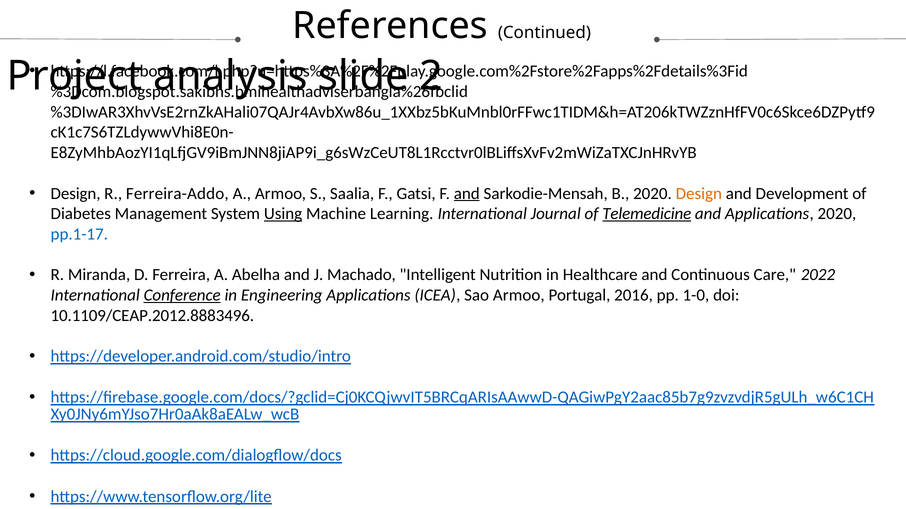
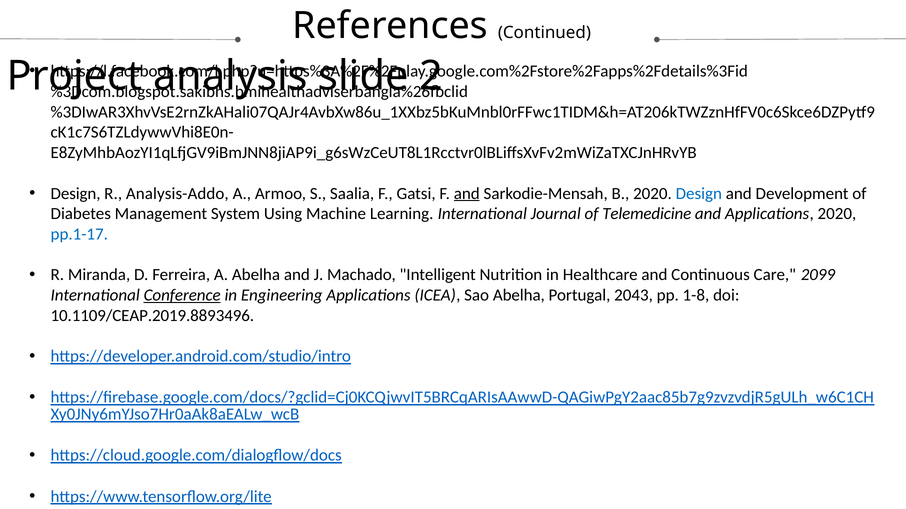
Ferreira-Addo: Ferreira-Addo -> Analysis-Addo (177, 194)
Design colour: orange -> blue (699, 194)
Using underline: present -> none (283, 214)
Telemedicine underline: present -> none (647, 214)
2022: 2022 -> 2099 (818, 275)
Sao Armoo: Armoo -> Abelha (519, 296)
2016: 2016 -> 2043 (634, 296)
1-0: 1-0 -> 1-8 (696, 296)
10.1109/CEAP.2012.8883496: 10.1109/CEAP.2012.8883496 -> 10.1109/CEAP.2019.8893496 (152, 316)
